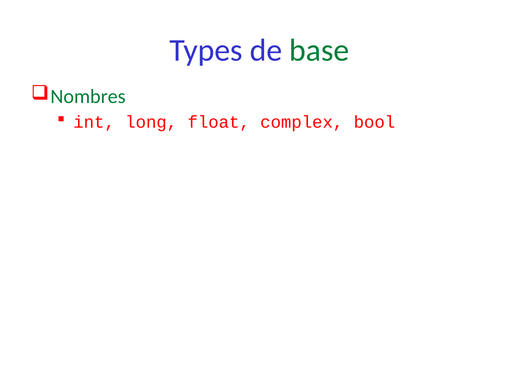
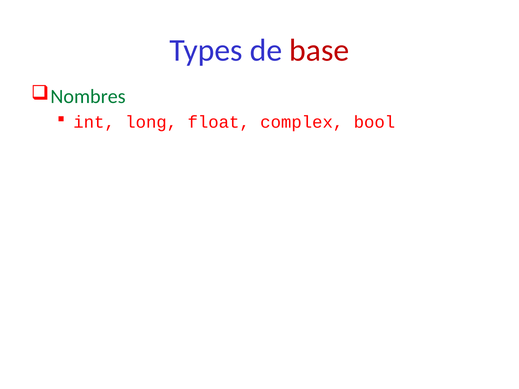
base colour: green -> red (319, 50)
